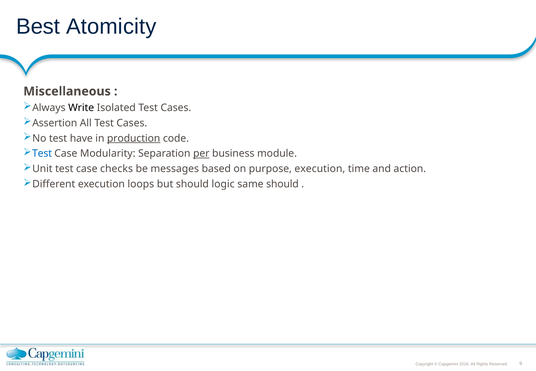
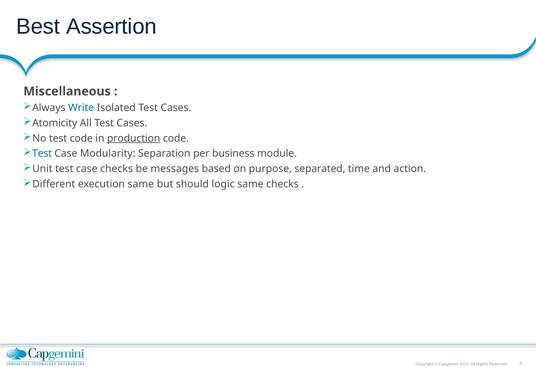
Atomicity: Atomicity -> Assertion (111, 27)
Write colour: black -> blue (81, 108)
Assertion: Assertion -> Atomicity (55, 123)
test have: have -> code (81, 138)
per underline: present -> none (201, 154)
purpose execution: execution -> separated (320, 169)
execution loops: loops -> same (141, 184)
same should: should -> checks (282, 184)
